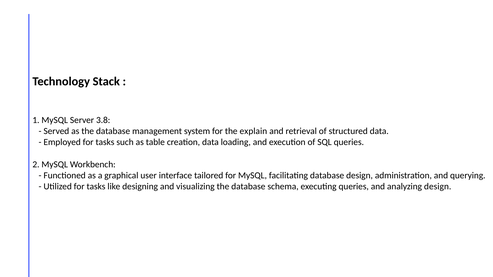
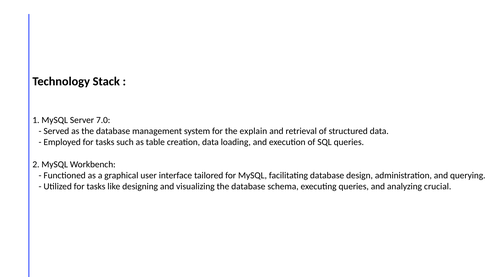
3.8: 3.8 -> 7.0 (103, 120)
analyzing design: design -> crucial (438, 187)
